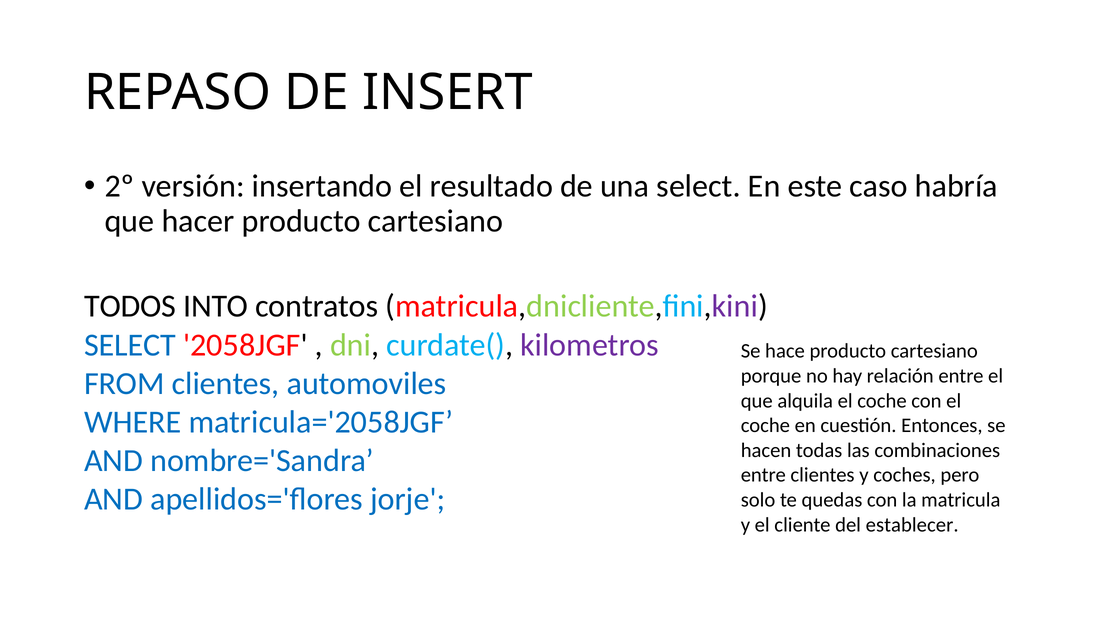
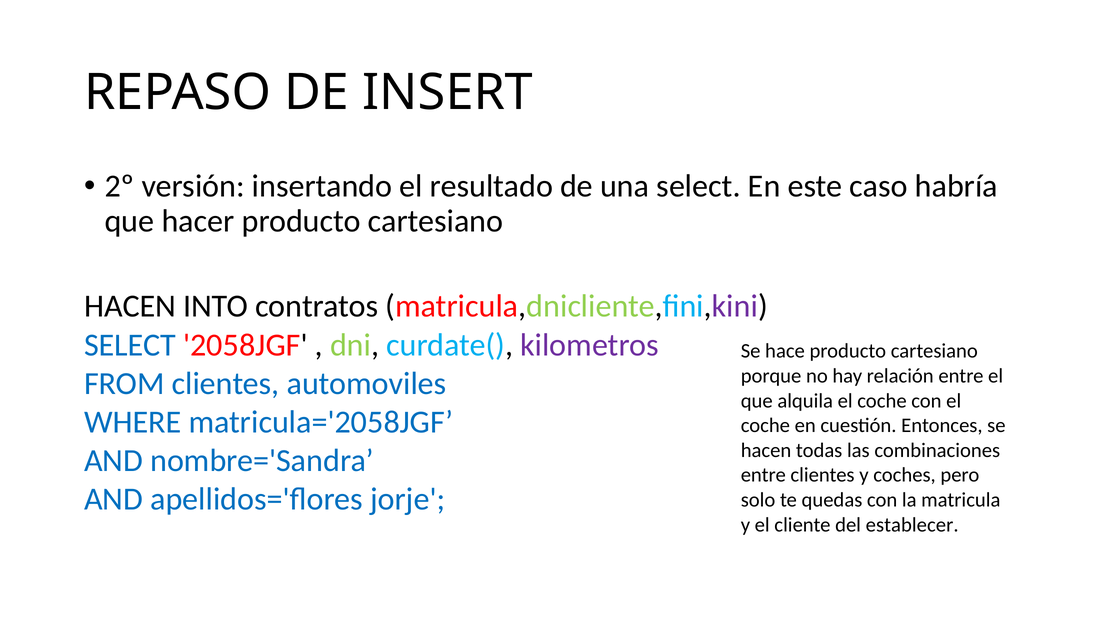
TODOS: TODOS -> HACEN (130, 306)
